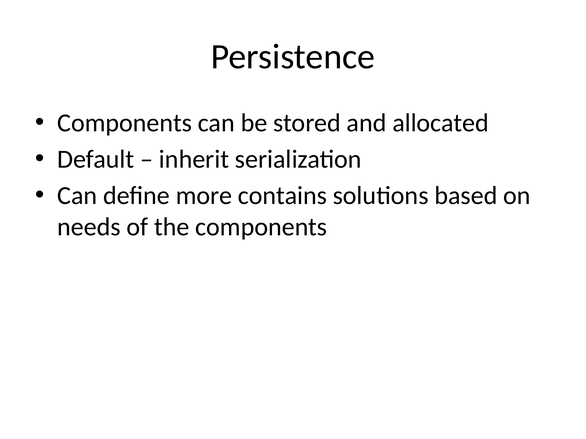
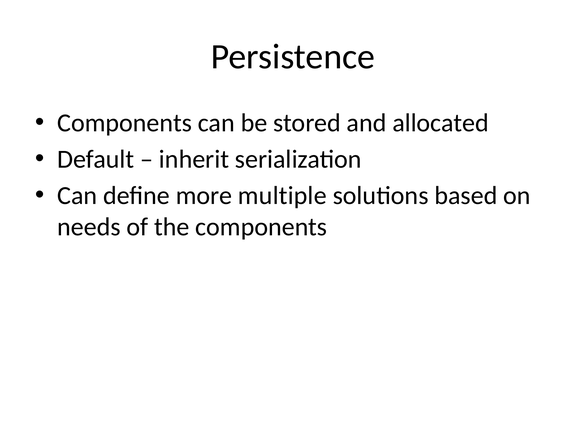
contains: contains -> multiple (282, 196)
